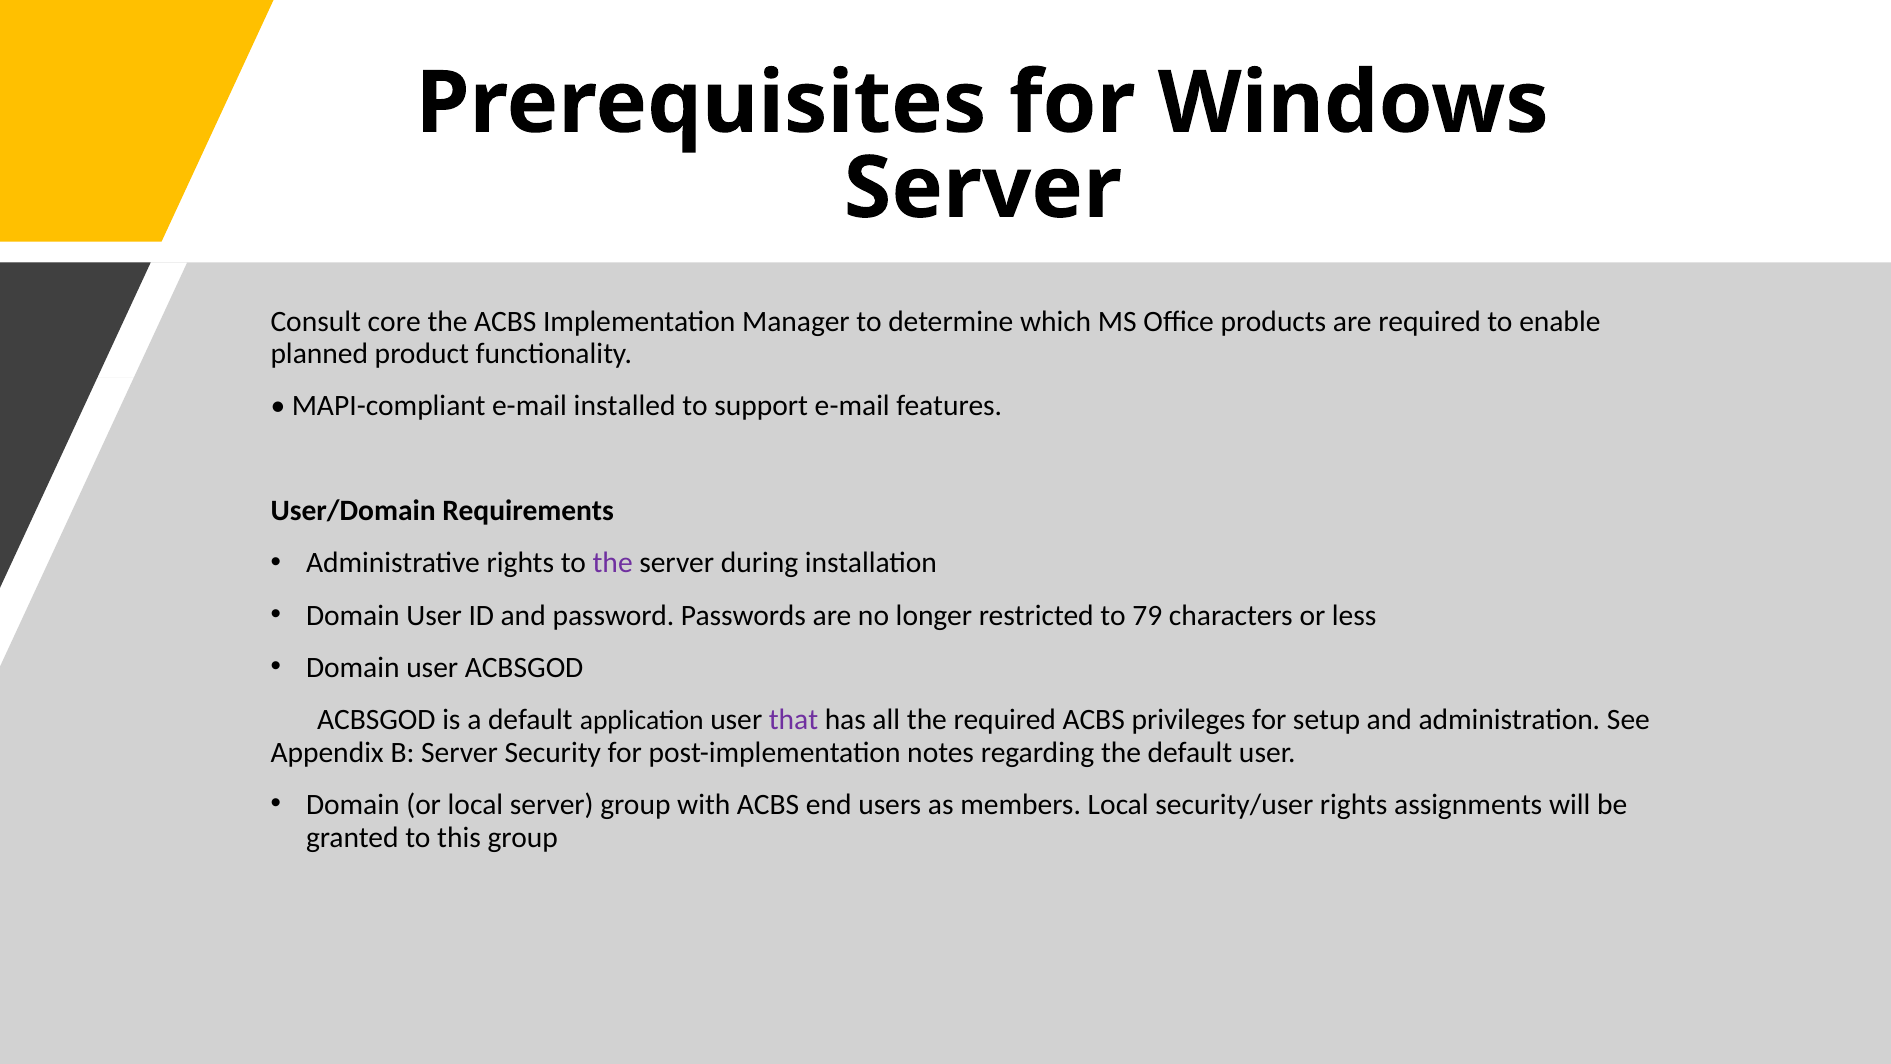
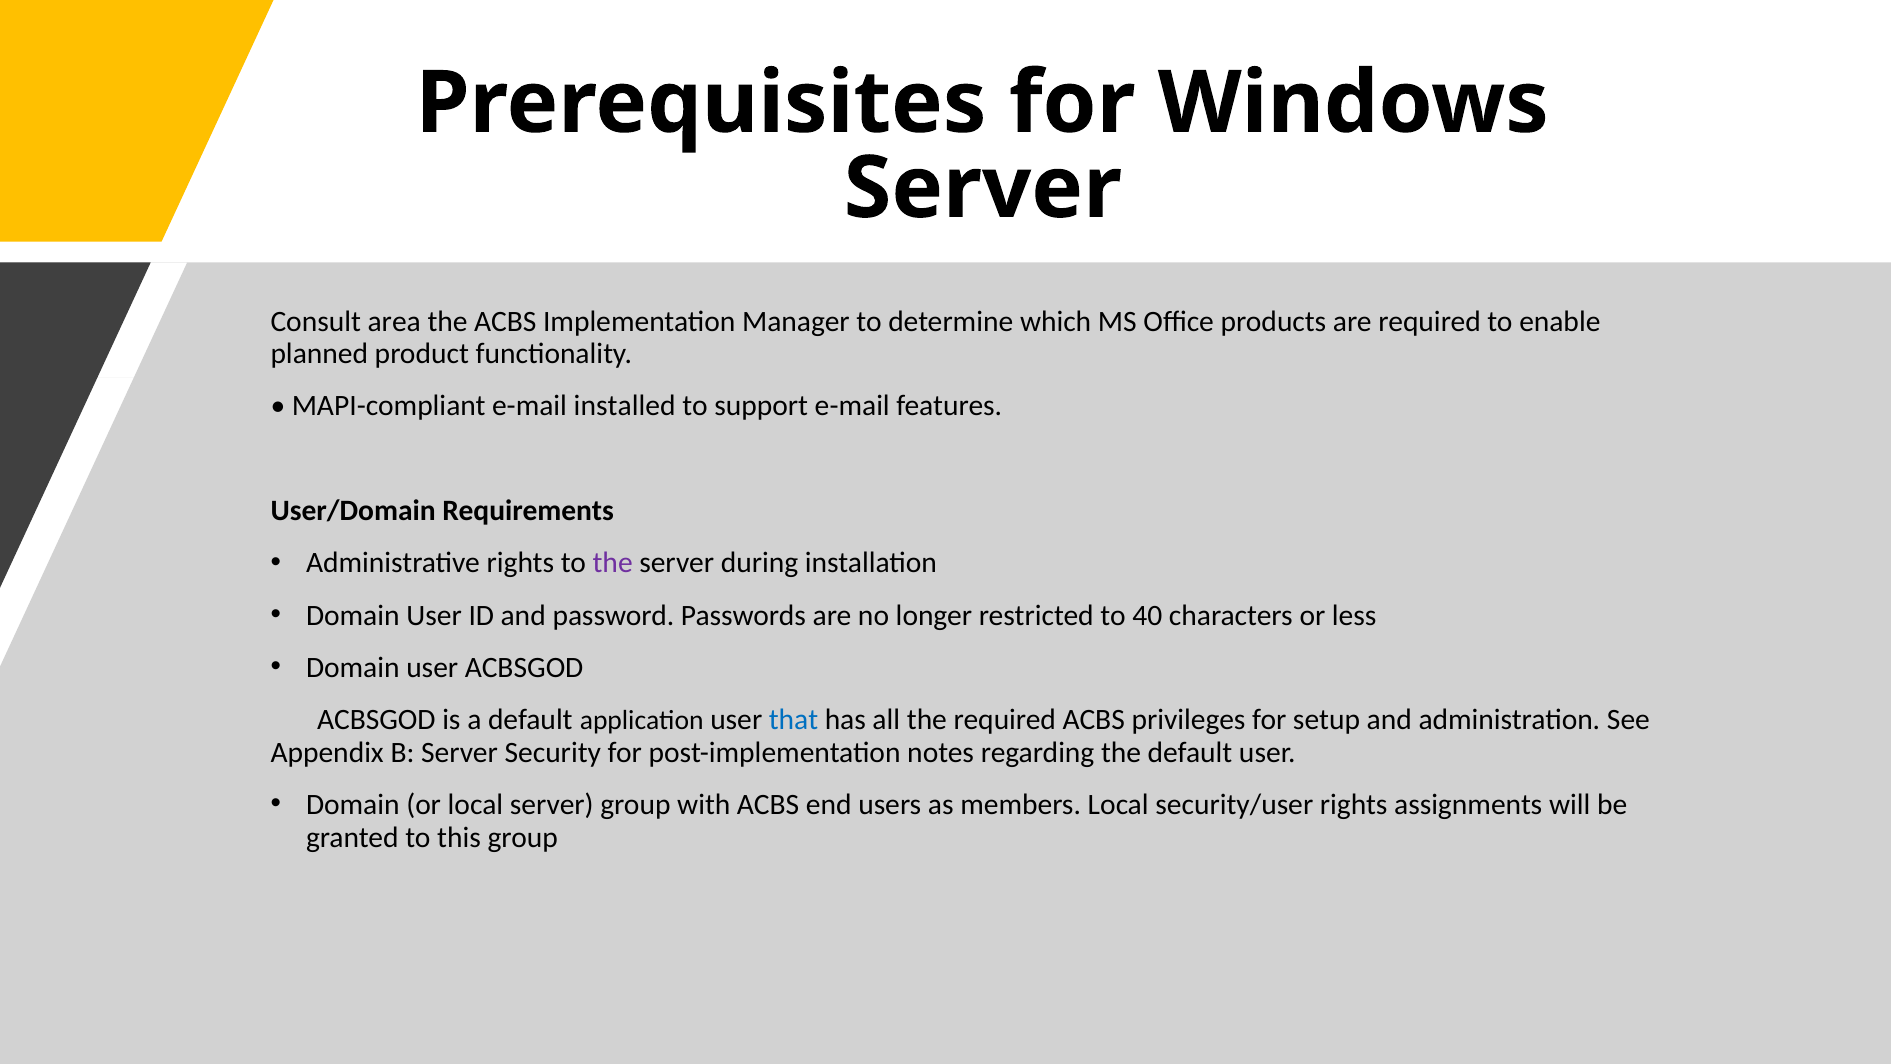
core: core -> area (394, 321)
79: 79 -> 40 (1147, 615)
that colour: purple -> blue (793, 720)
